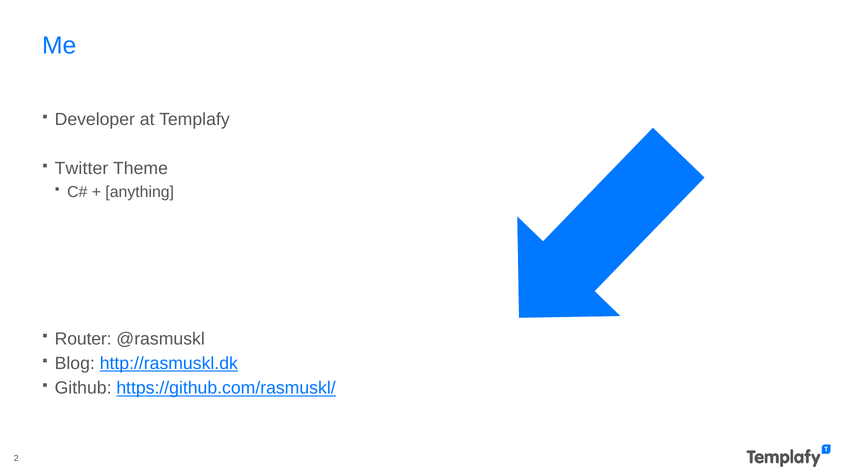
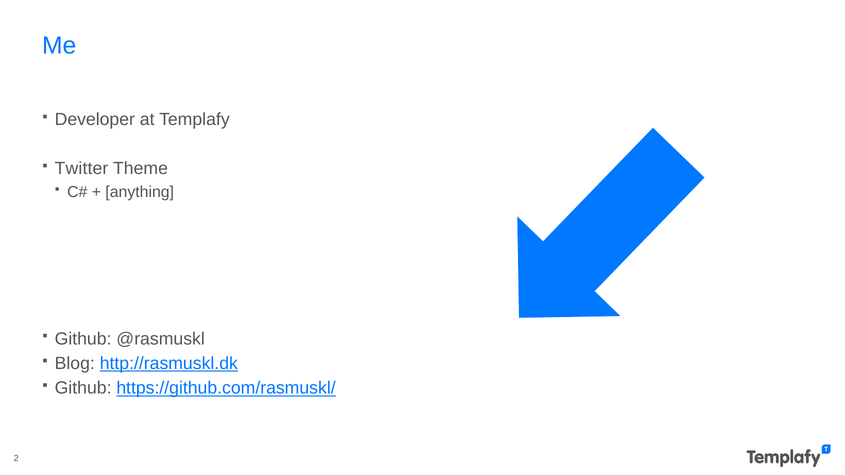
Router: Router -> Github (83, 339)
